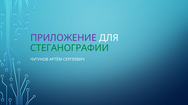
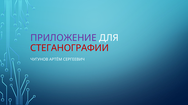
СТЕГАНОГРАФИИ colour: green -> red (70, 48)
